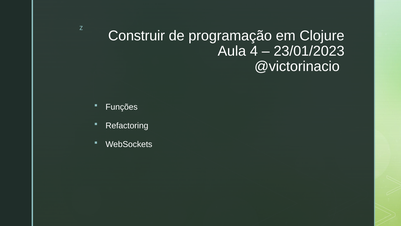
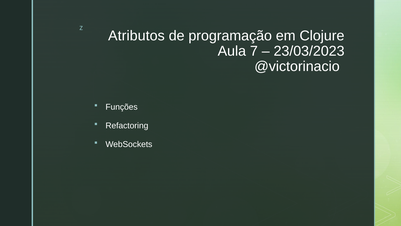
Construir: Construir -> Atributos (136, 36)
4: 4 -> 7 (254, 51)
23/01/2023: 23/01/2023 -> 23/03/2023 (309, 51)
